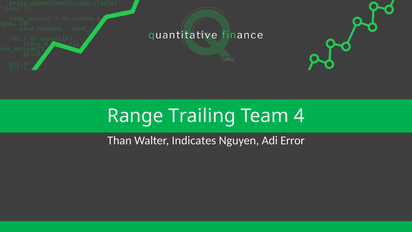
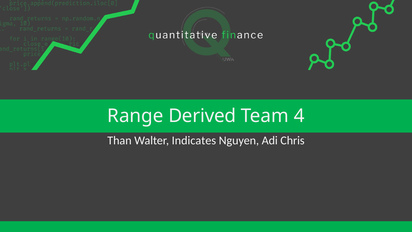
Trailing: Trailing -> Derived (202, 116)
Error: Error -> Chris (293, 140)
